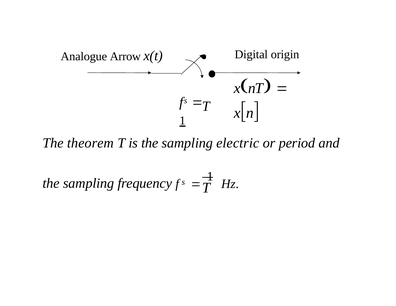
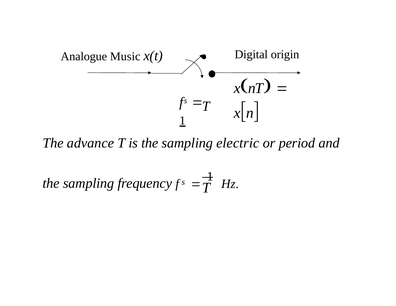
Arrow: Arrow -> Music (125, 56)
theorem: theorem -> advance (90, 143)
